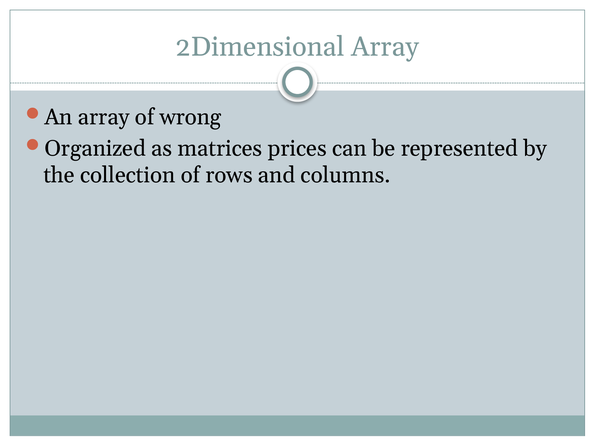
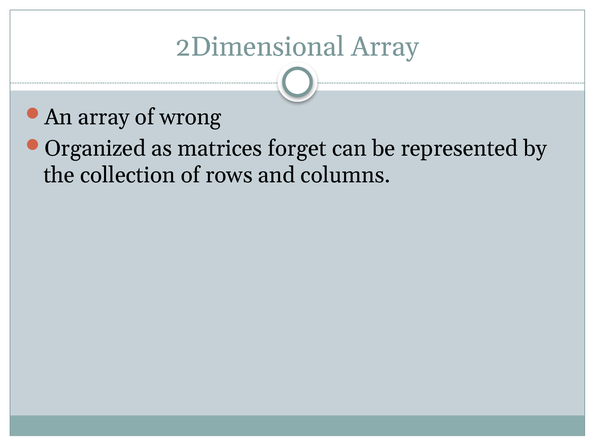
prices: prices -> forget (297, 149)
